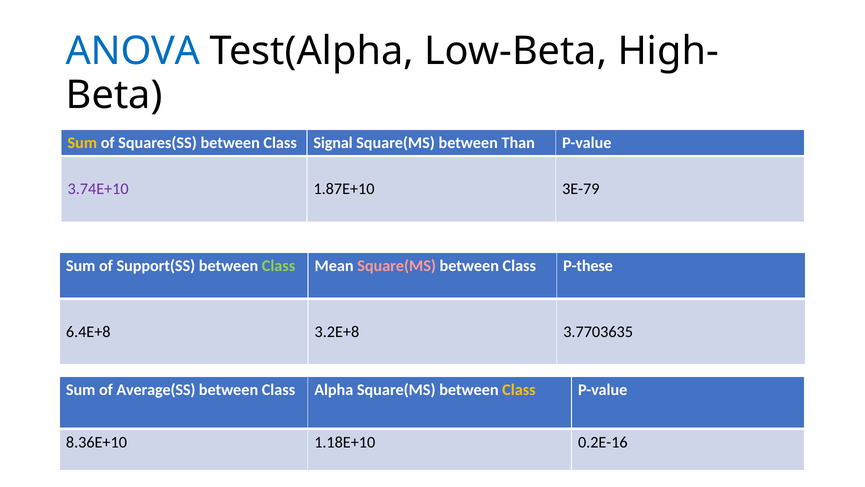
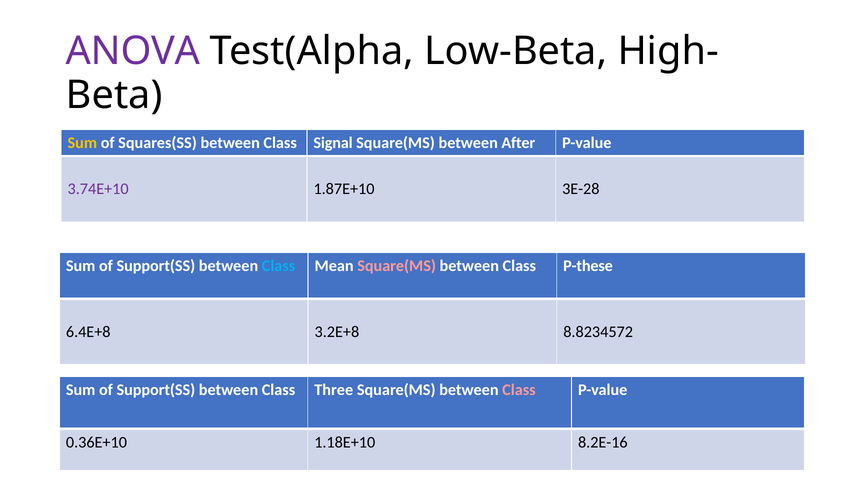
ANOVA colour: blue -> purple (133, 51)
Than: Than -> After (518, 143)
3E-79: 3E-79 -> 3E-28 (581, 189)
Class colour: light green -> light blue (279, 266)
3.7703635: 3.7703635 -> 8.8234572 (598, 332)
Average(SS: Average(SS -> Support(SS (156, 389)
Alpha: Alpha -> Three (334, 389)
Class colour: yellow -> pink (519, 389)
8.36E+10: 8.36E+10 -> 0.36E+10 (96, 442)
0.2E-16: 0.2E-16 -> 8.2E-16 (603, 442)
